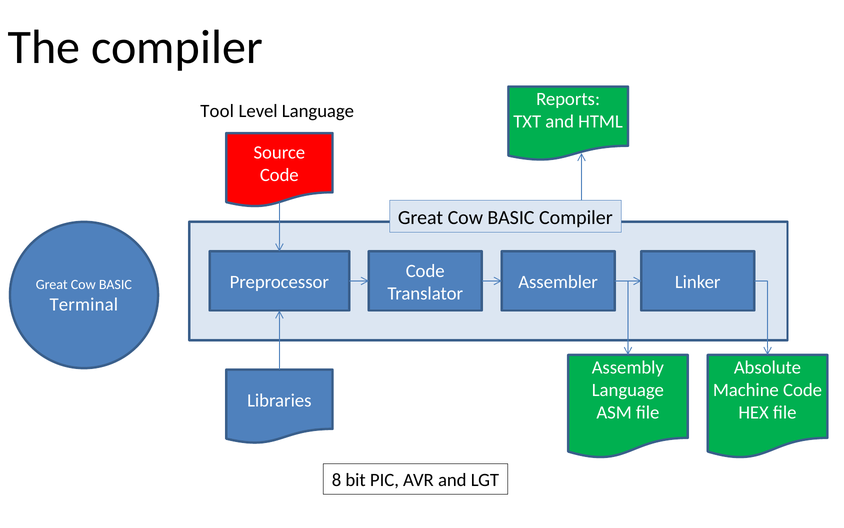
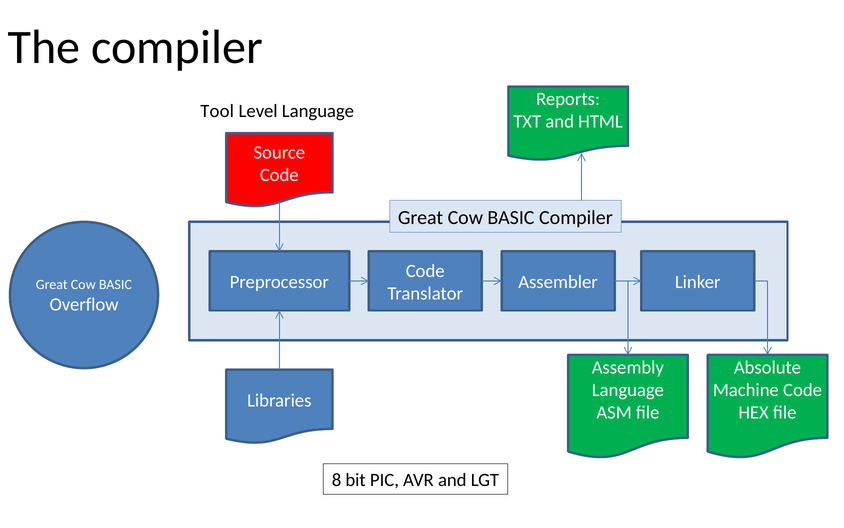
Terminal: Terminal -> Overflow (84, 304)
